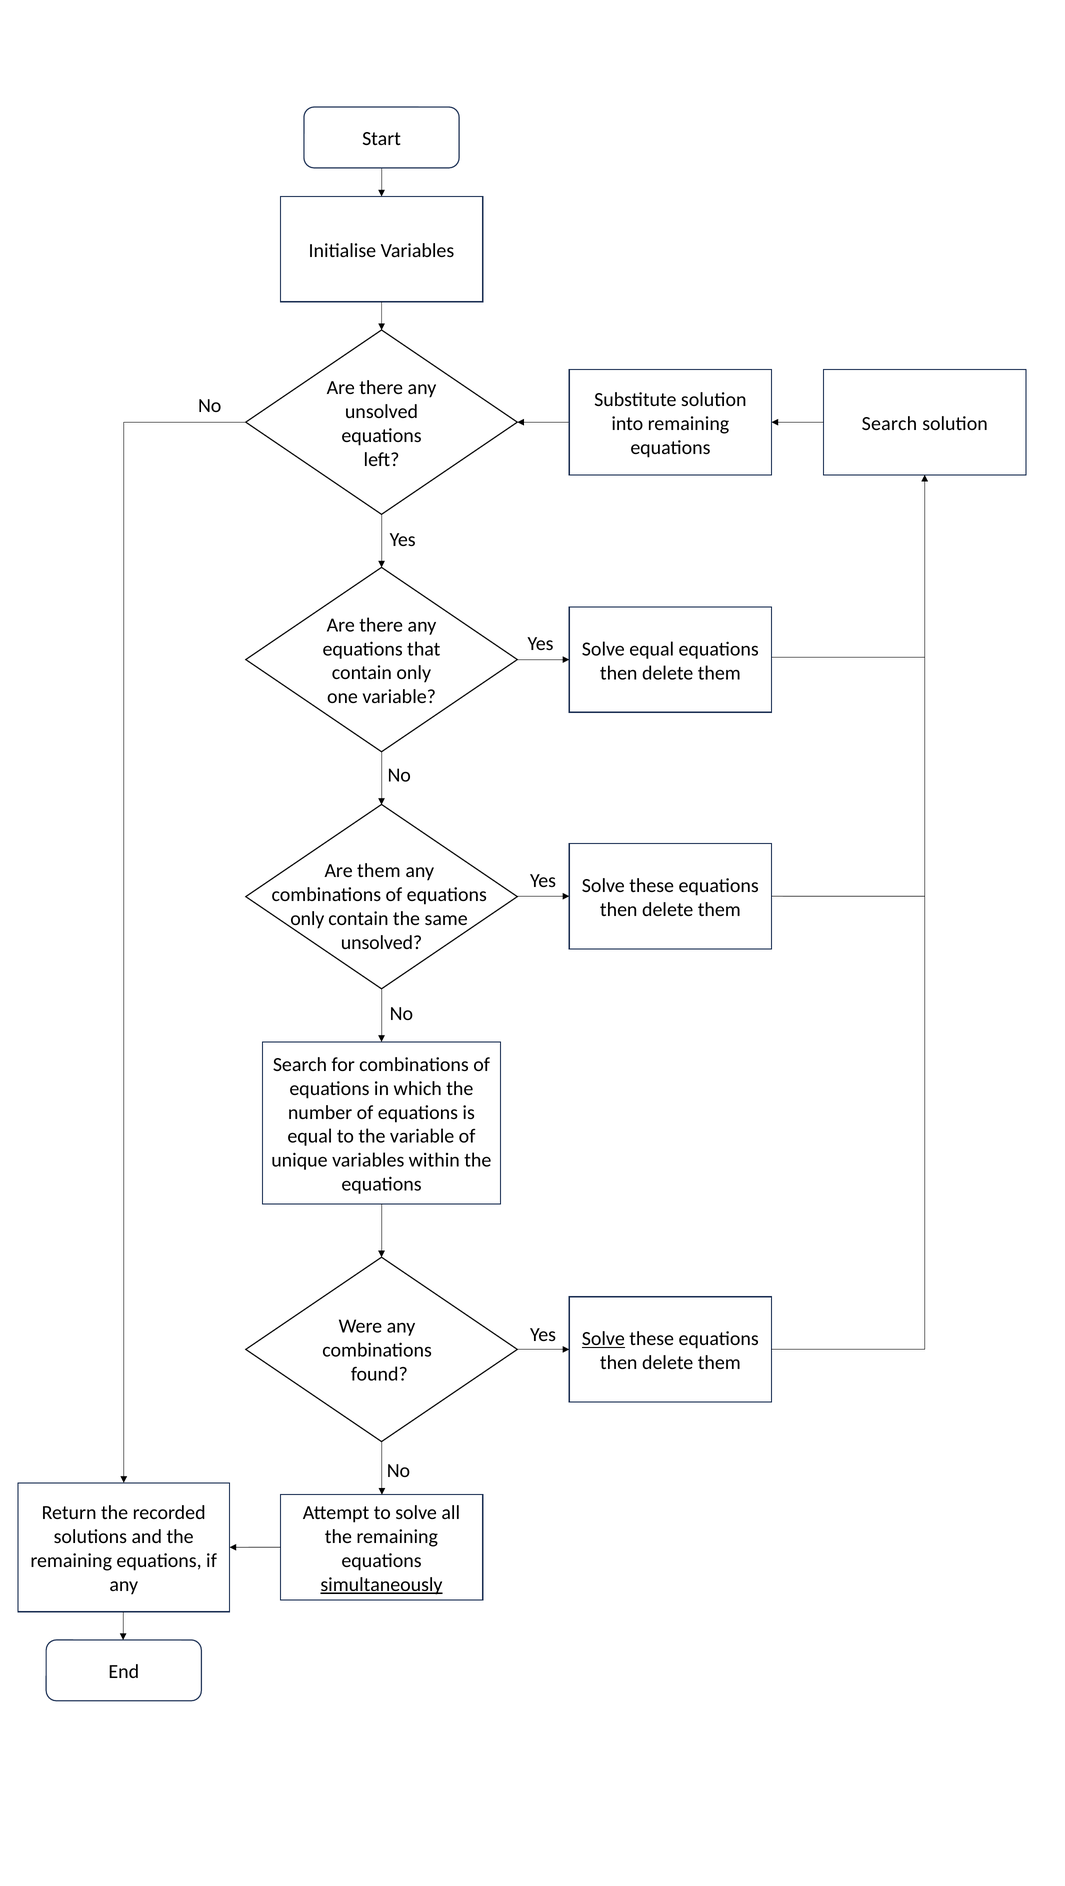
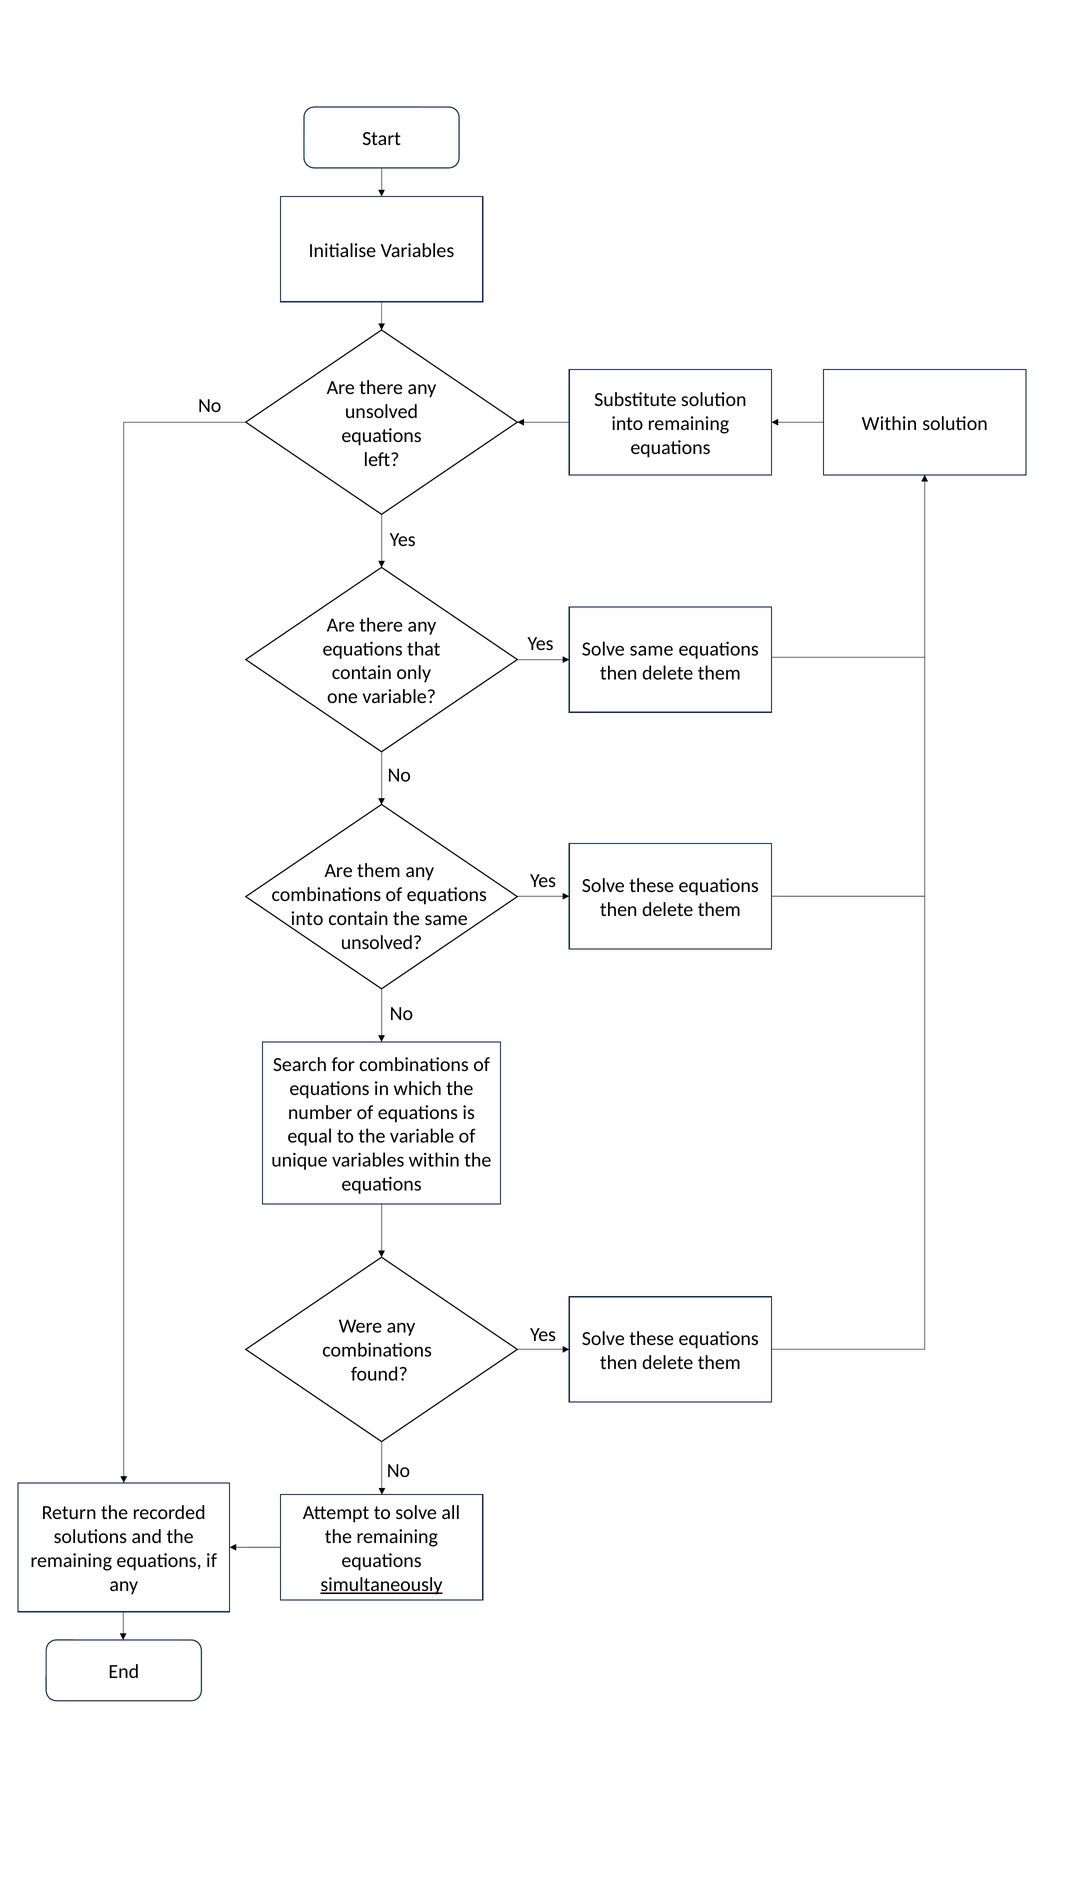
Search: Search -> Within (889, 424)
Solve equal: equal -> same (652, 649)
only: only -> into (307, 919)
Solve underline: present -> none (603, 1339)
